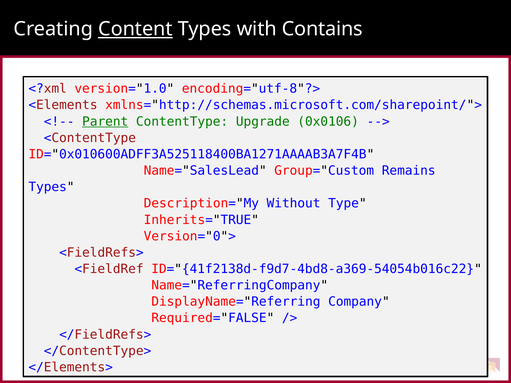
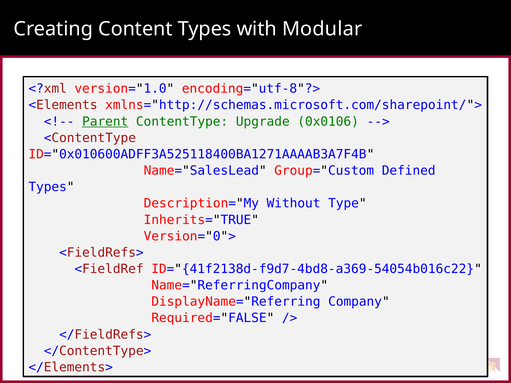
Content underline: present -> none (135, 29)
Contains: Contains -> Modular (322, 29)
Remains: Remains -> Defined (409, 171)
